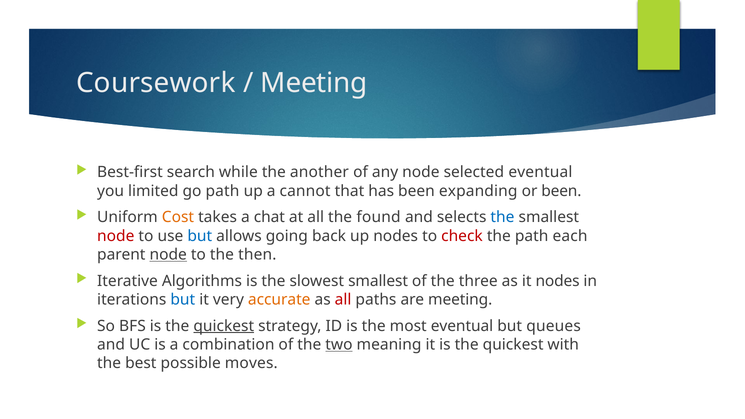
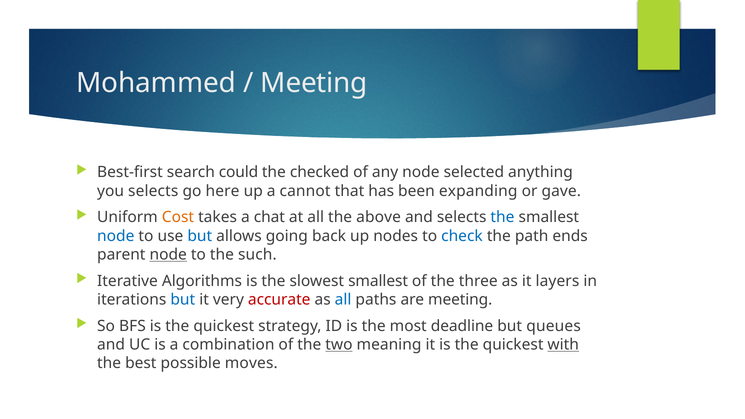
Coursework: Coursework -> Mohammed (156, 83)
while: while -> could (239, 172)
another: another -> checked (320, 172)
selected eventual: eventual -> anything (540, 172)
you limited: limited -> selects (153, 191)
go path: path -> here (222, 191)
or been: been -> gave (561, 191)
found: found -> above (379, 217)
node colour: red -> blue (116, 236)
check colour: red -> blue (462, 236)
each: each -> ends (570, 236)
then: then -> such (257, 255)
it nodes: nodes -> layers (557, 281)
accurate colour: orange -> red (279, 300)
all colour: red -> blue (343, 300)
quickest underline: present -> none (224, 326)
most eventual: eventual -> deadline (462, 326)
with underline: none -> present (563, 345)
